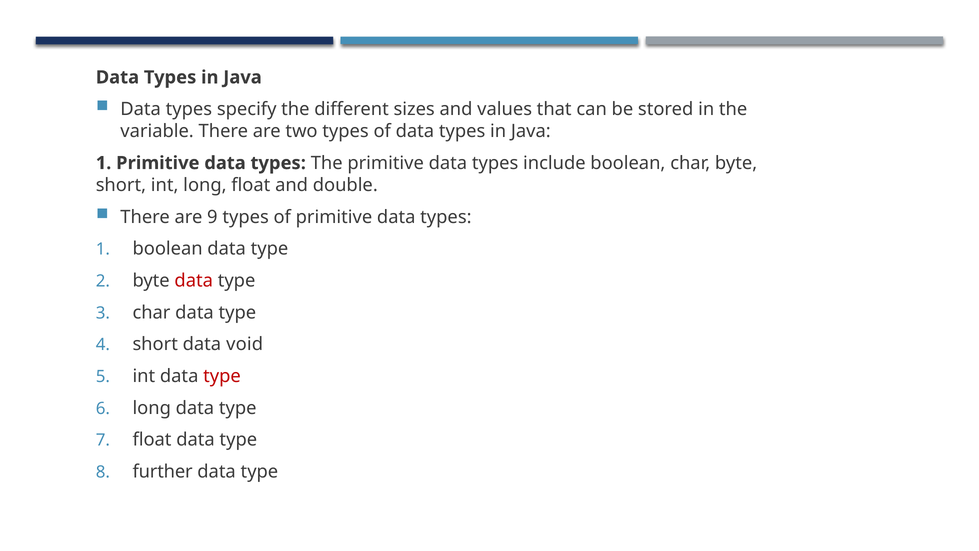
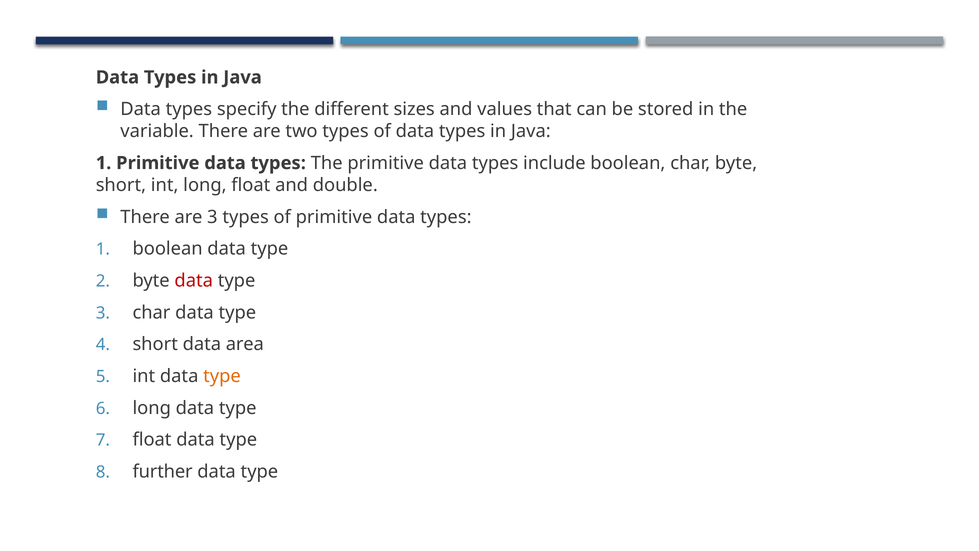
are 9: 9 -> 3 (212, 217)
void: void -> area (245, 344)
type colour: red -> orange (222, 376)
